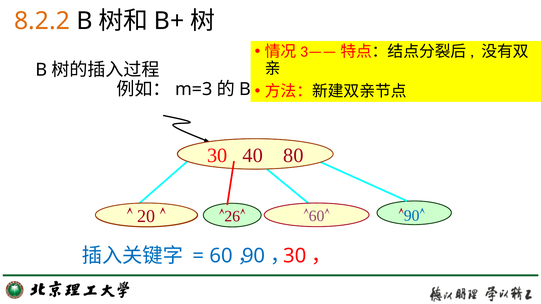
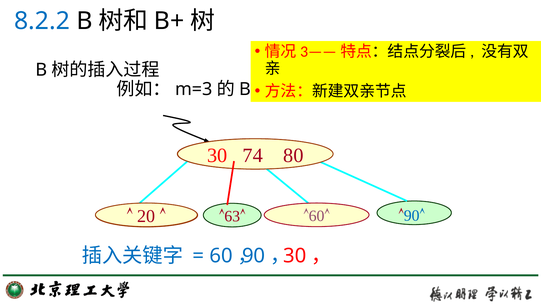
8.2.2 colour: orange -> blue (42, 21)
30 40: 40 -> 74 (253, 155)
26: 26 -> 63 (232, 216)
